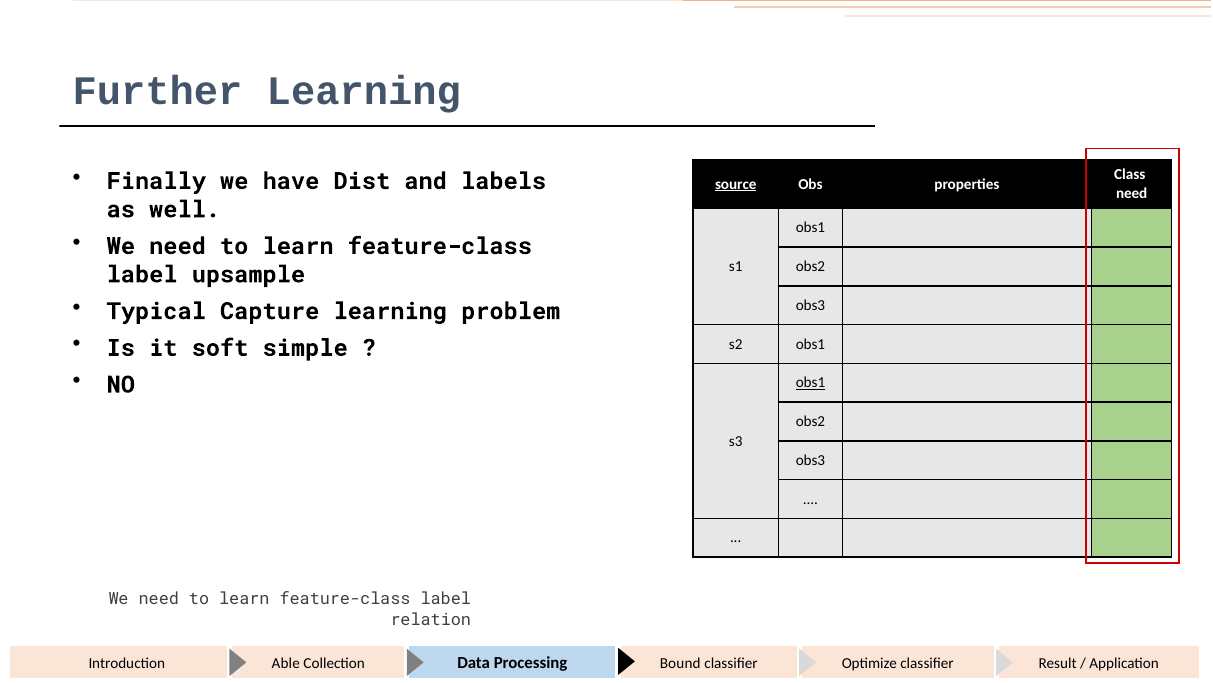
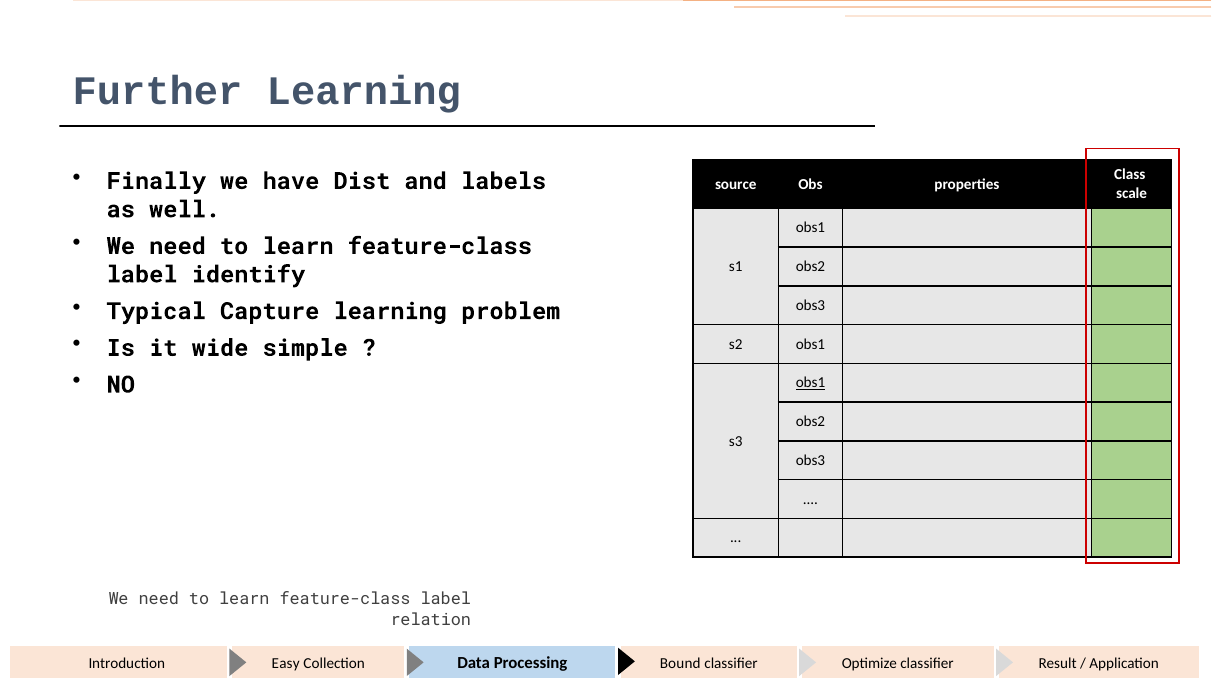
source underline: present -> none (736, 184)
need: need -> scale (1132, 193)
upsample: upsample -> identify (248, 275)
soft: soft -> wide (220, 348)
Able: Able -> Easy (286, 663)
